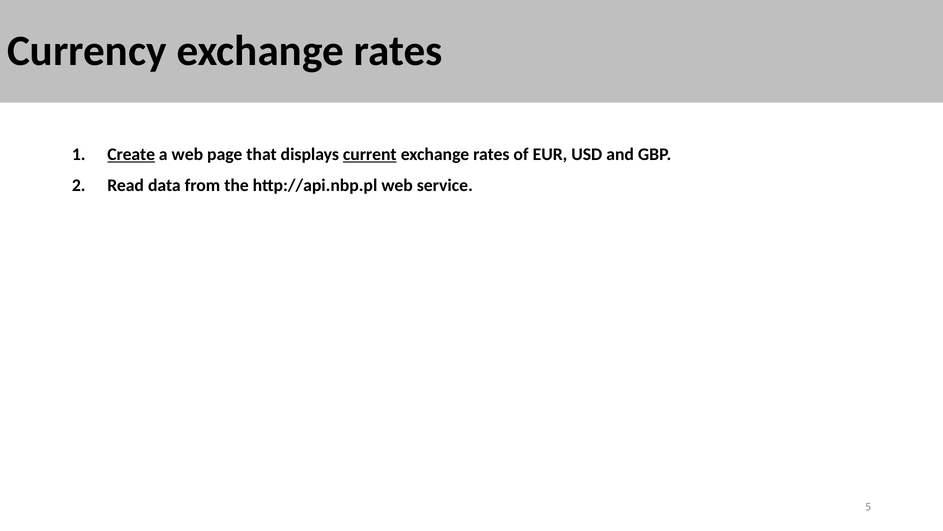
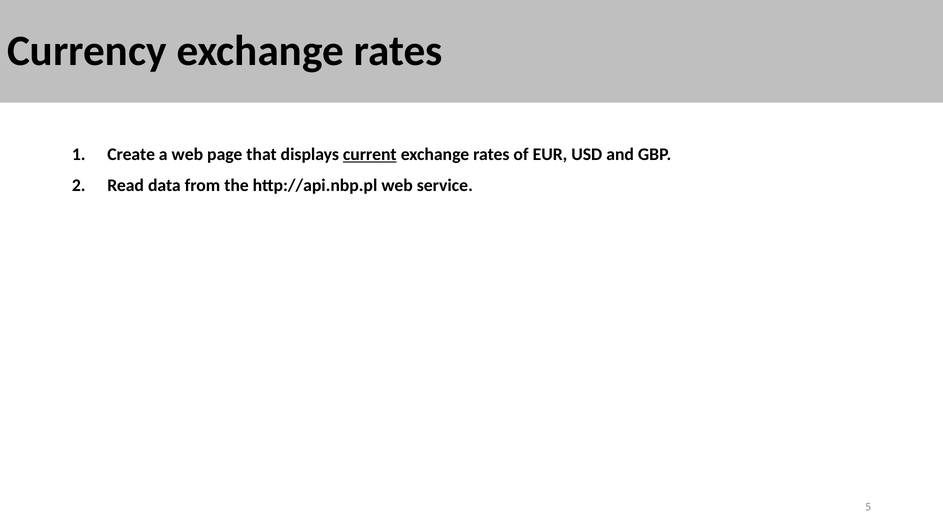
Create underline: present -> none (131, 154)
